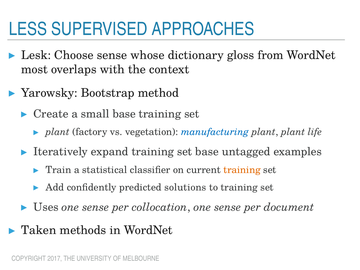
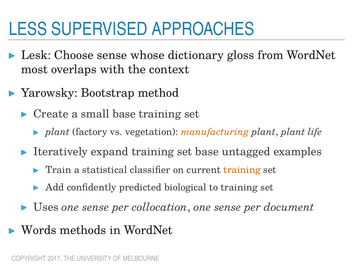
manufacturing colour: blue -> orange (215, 132)
solutions: solutions -> biological (185, 187)
Taken: Taken -> Words (39, 230)
